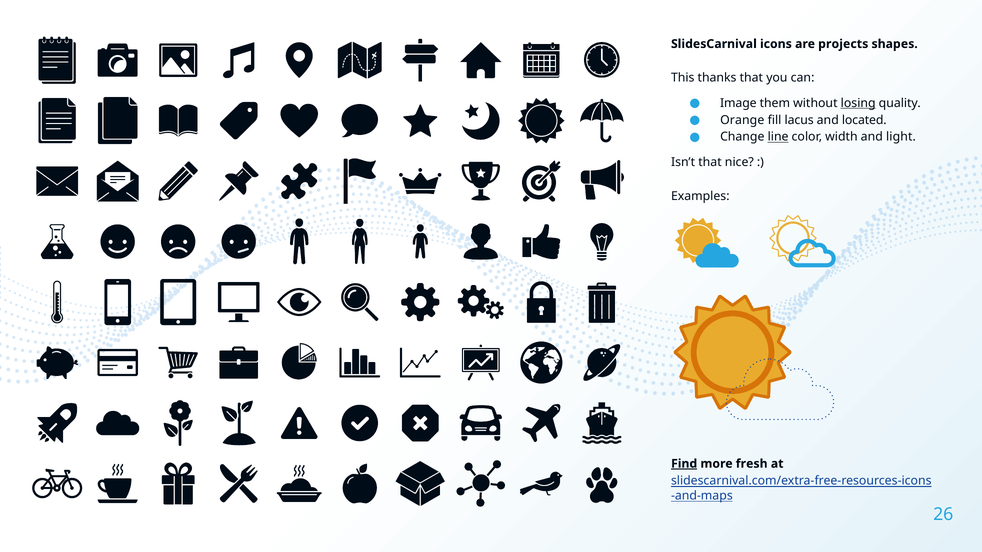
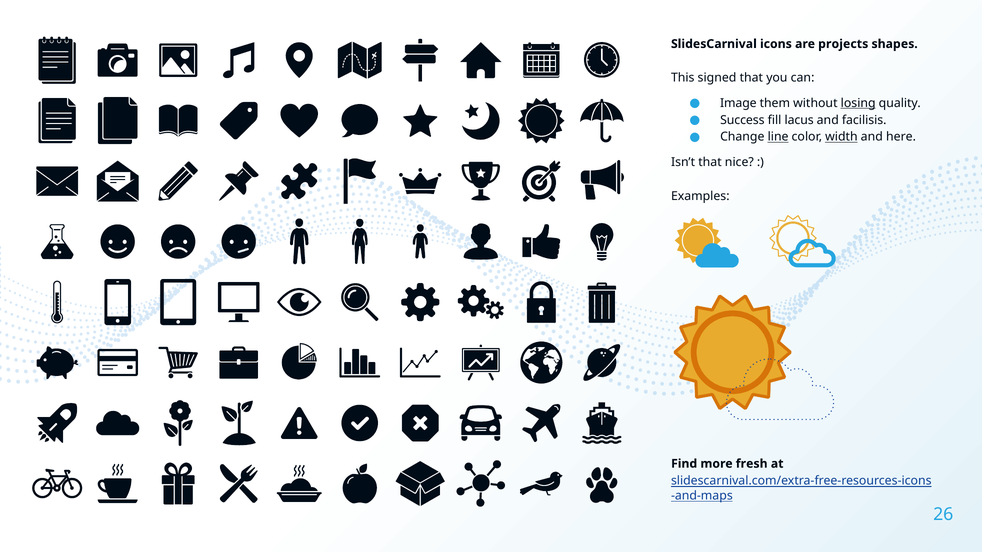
thanks: thanks -> signed (717, 78)
Orange: Orange -> Success (742, 120)
located: located -> facilisis (864, 120)
width underline: none -> present (841, 137)
light: light -> here (901, 137)
Find underline: present -> none (684, 464)
